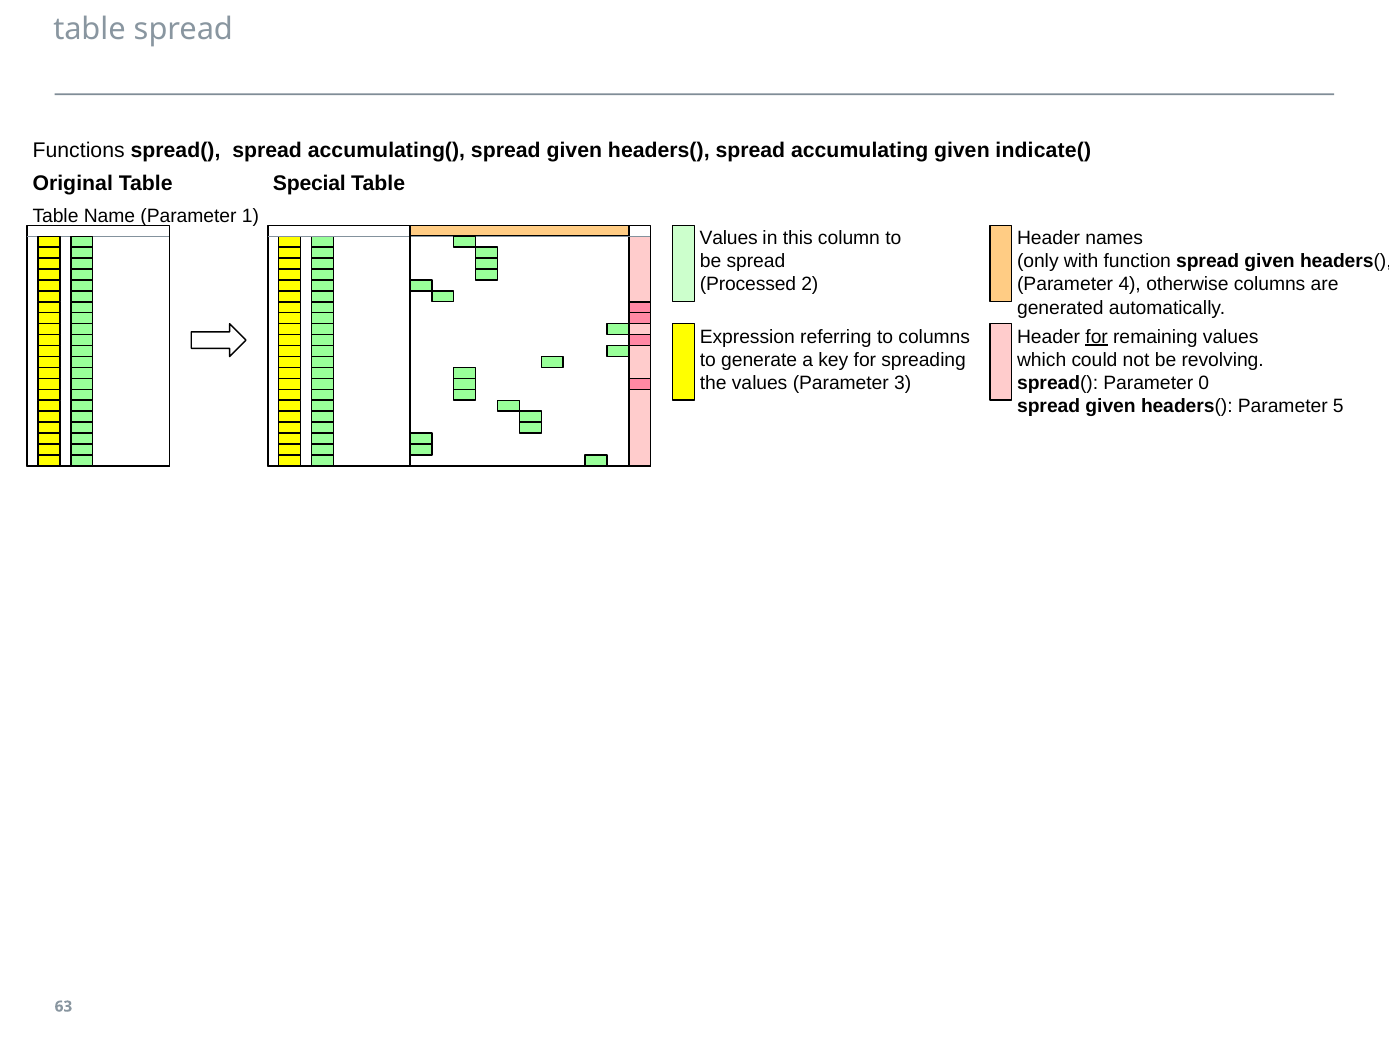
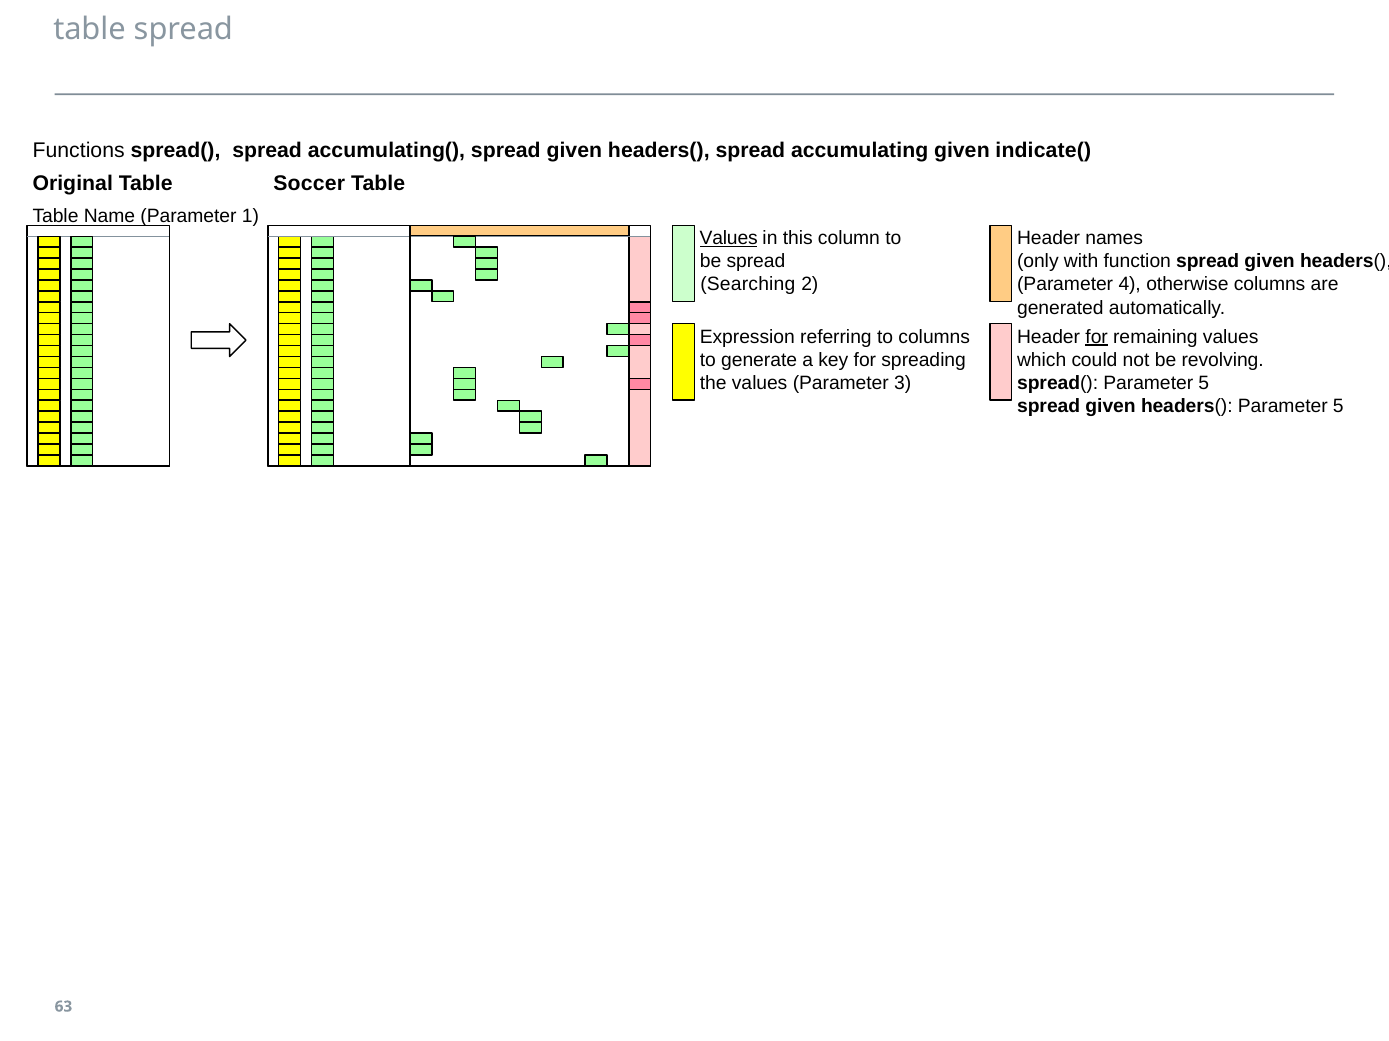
Special: Special -> Soccer (309, 183)
Values underline: none -> present (729, 238)
Processed: Processed -> Searching (748, 285)
spread( Parameter 0: 0 -> 5 (1204, 383)
